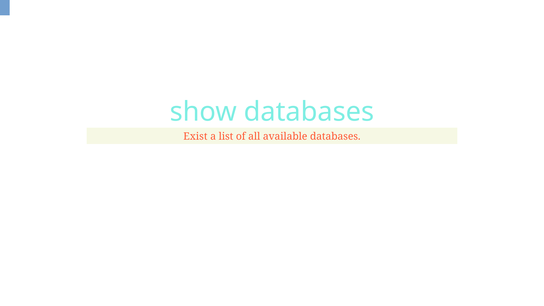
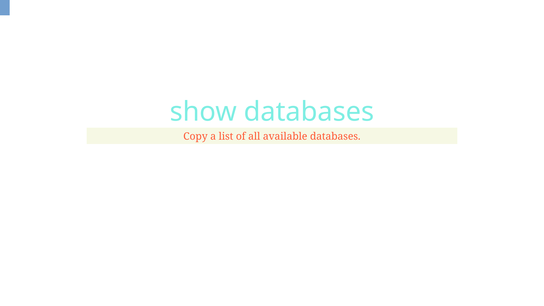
Exist: Exist -> Copy (195, 137)
